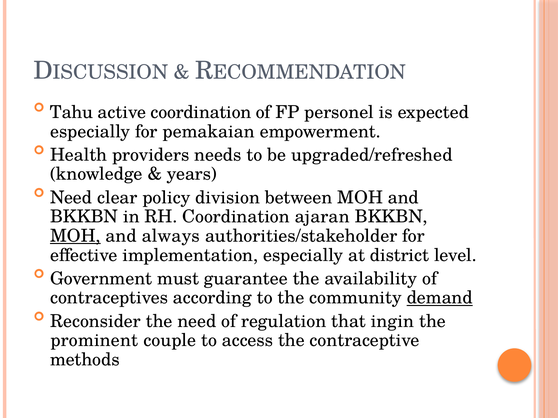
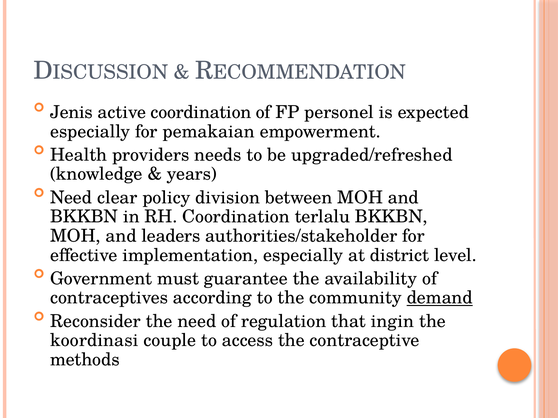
Tahu: Tahu -> Jenis (71, 112)
ajaran: ajaran -> terlalu (322, 217)
MOH underline: present -> none (75, 236)
always: always -> leaders (171, 236)
prominent: prominent -> koordinasi (94, 341)
